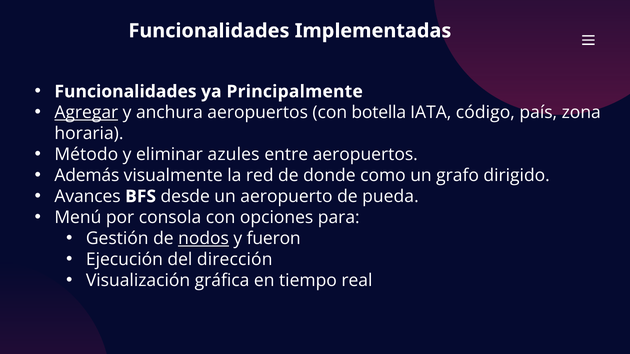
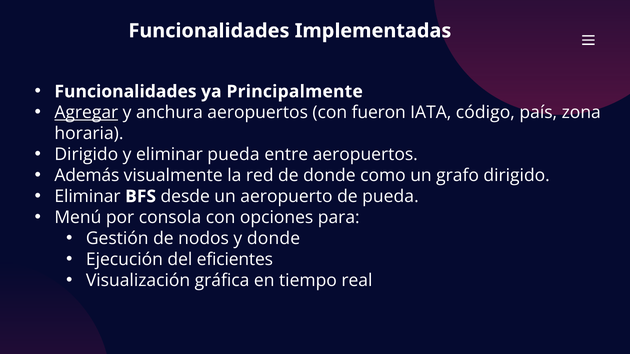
botella: botella -> fueron (379, 113)
Método: Método -> Dirigido (86, 155)
eliminar azules: azules -> pueda (234, 155)
Avances: Avances -> Eliminar (88, 197)
nodos underline: present -> none (204, 239)
y fueron: fueron -> donde (274, 239)
dirección: dirección -> eficientes (235, 260)
